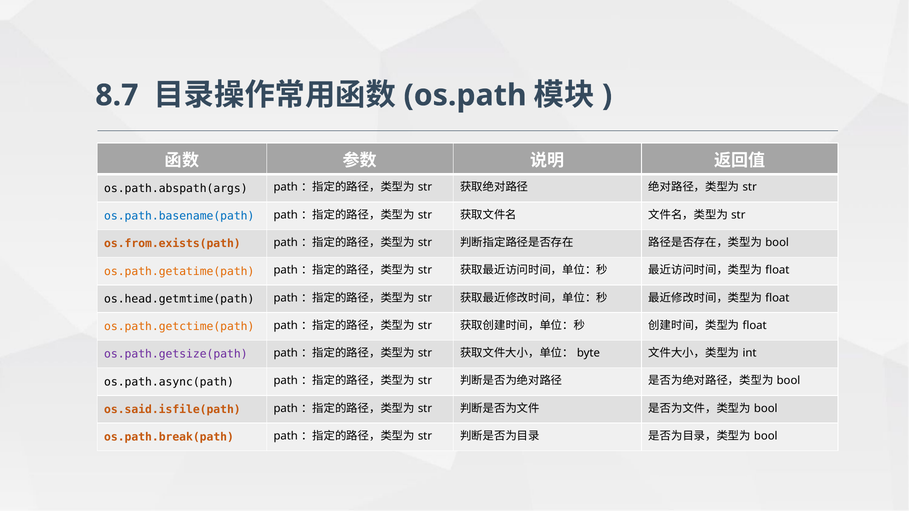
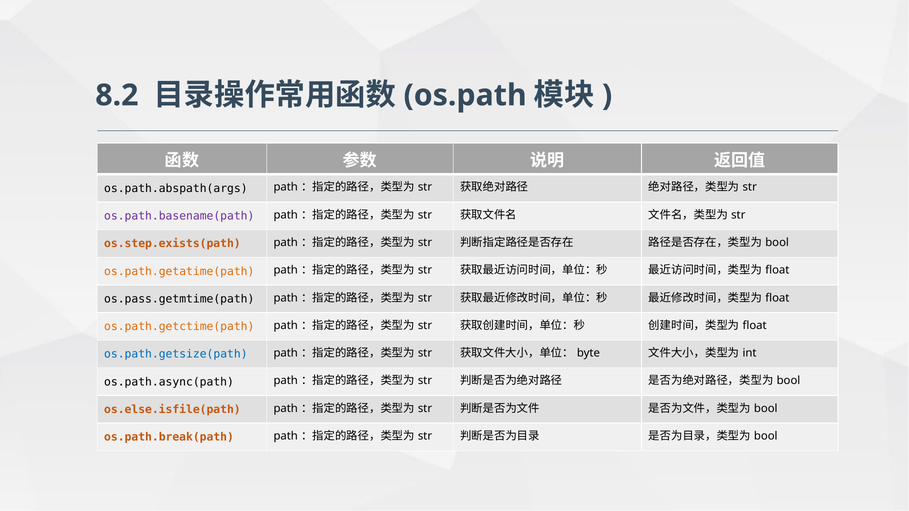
8.7: 8.7 -> 8.2 (117, 95)
os.path.basename(path colour: blue -> purple (179, 216)
os.from.exists(path: os.from.exists(path -> os.step.exists(path (172, 244)
os.head.getmtime(path: os.head.getmtime(path -> os.pass.getmtime(path (179, 299)
os.path.getsize(path colour: purple -> blue (176, 354)
os.said.isfile(path: os.said.isfile(path -> os.else.isfile(path (172, 410)
